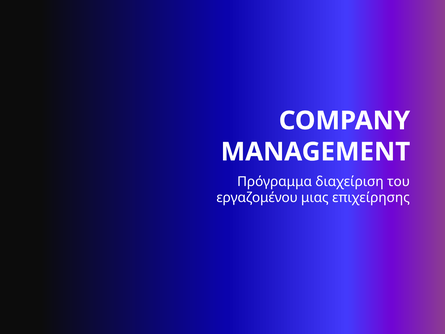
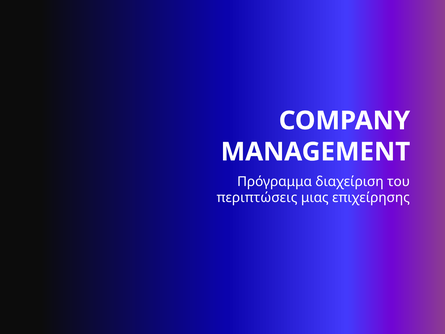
εργαζομένου: εργαζομένου -> περιπτώσεις (257, 198)
